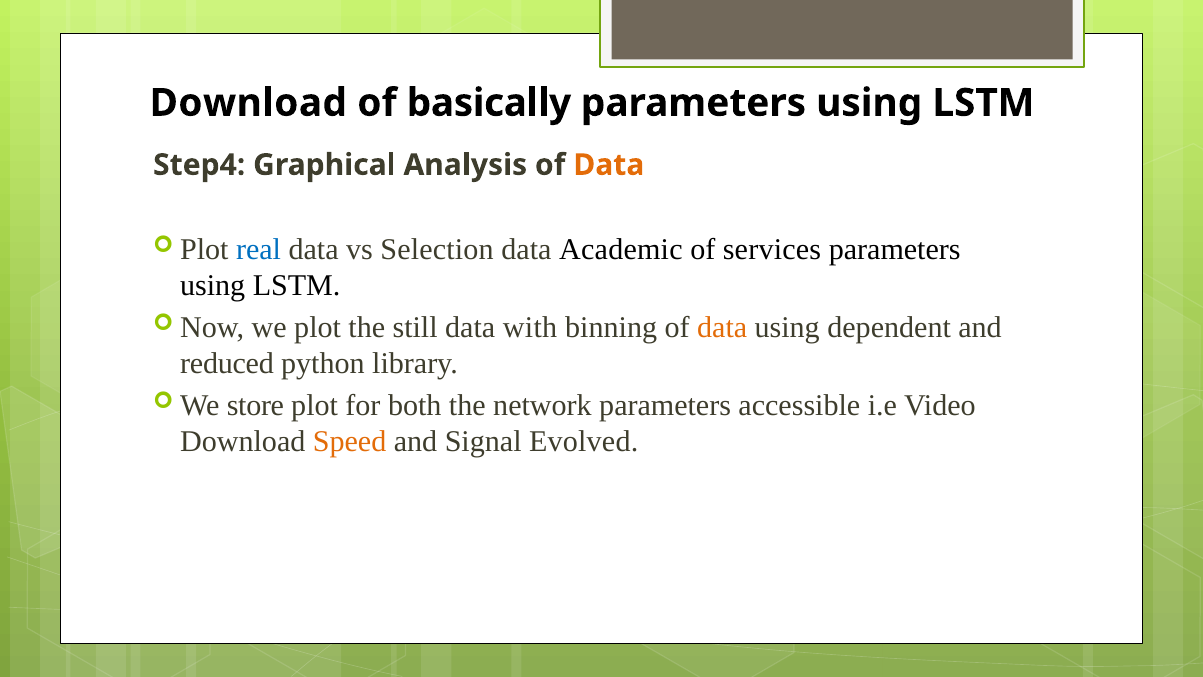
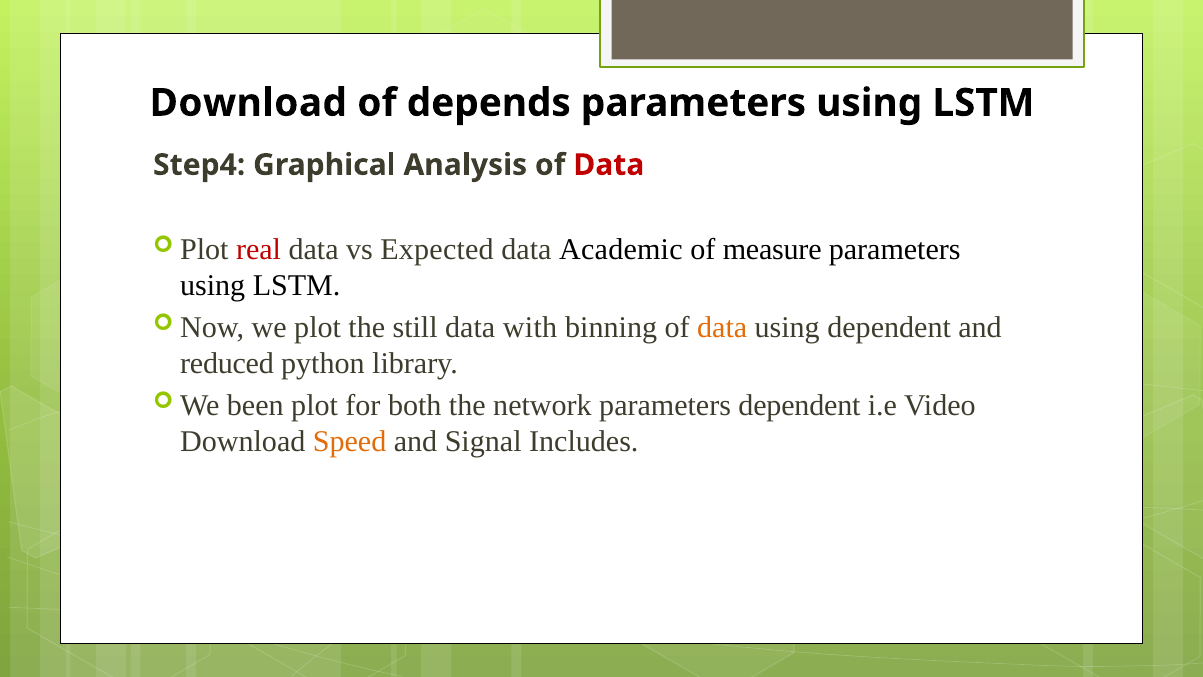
basically: basically -> depends (489, 103)
Data colour: orange -> red (609, 165)
real colour: blue -> red (259, 249)
Selection: Selection -> Expected (437, 249)
services: services -> measure (772, 249)
store: store -> been (255, 405)
parameters accessible: accessible -> dependent (799, 405)
Evolved: Evolved -> Includes (584, 441)
